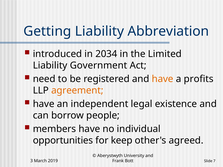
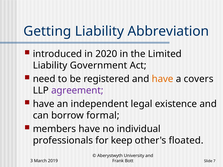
2034: 2034 -> 2020 (106, 54)
profits: profits -> covers (199, 79)
agreement colour: orange -> purple (77, 91)
people: people -> formal (103, 116)
opportunities: opportunities -> professionals (63, 141)
agreed: agreed -> floated (186, 141)
